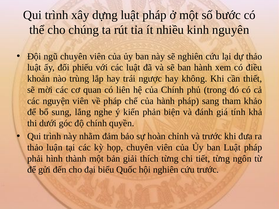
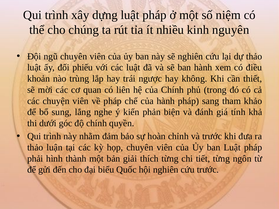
bước: bước -> niệm (228, 15)
nguyện: nguyện -> chuyện (56, 101)
